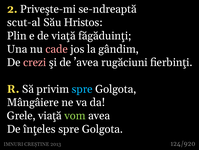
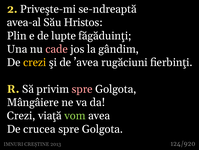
scut-al: scut-al -> avea-al (24, 22)
de viaţă: viaţă -> lupte (64, 36)
crezi colour: pink -> yellow (35, 62)
spre colour: light blue -> pink (82, 89)
Grele: Grele -> Crezi (21, 115)
înţeles: înţeles -> crucea (39, 128)
